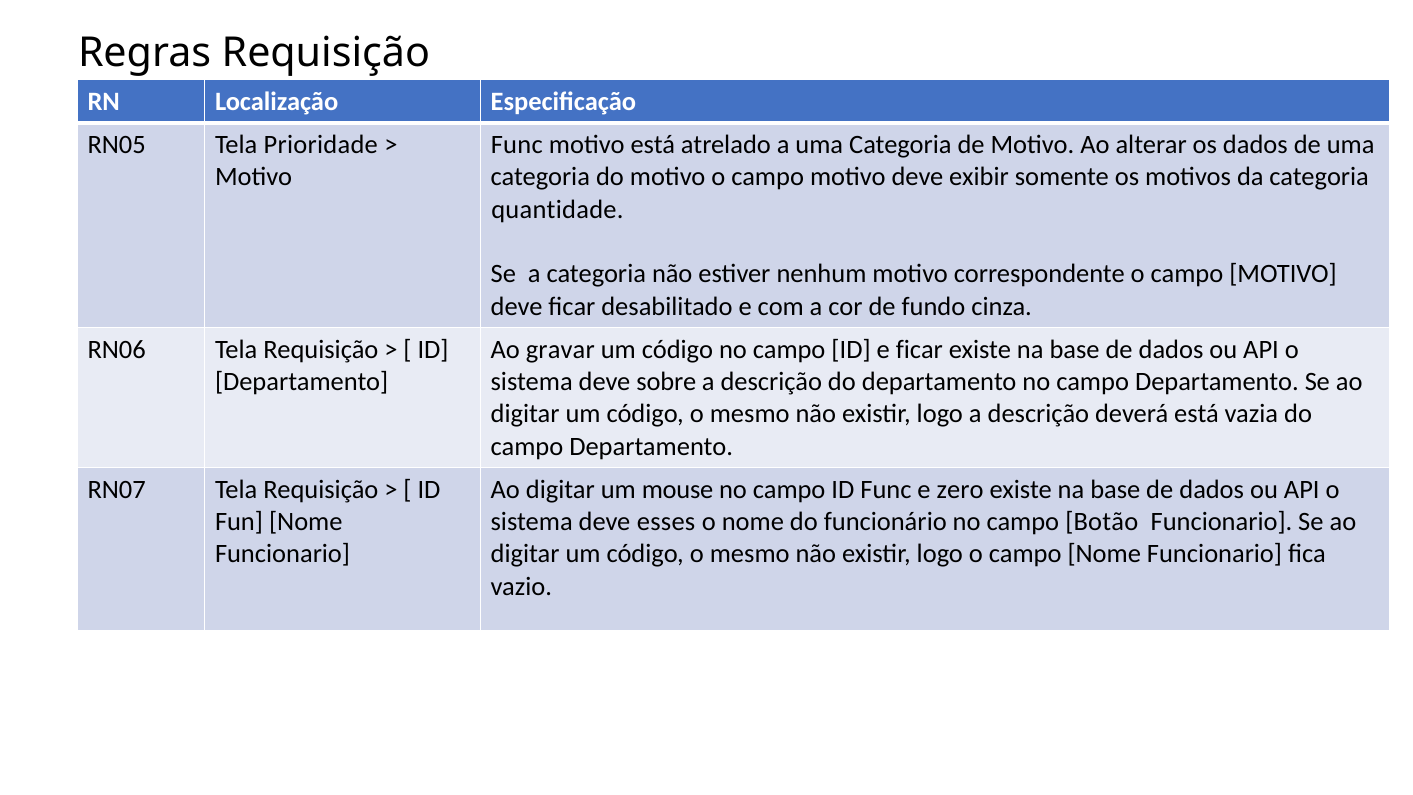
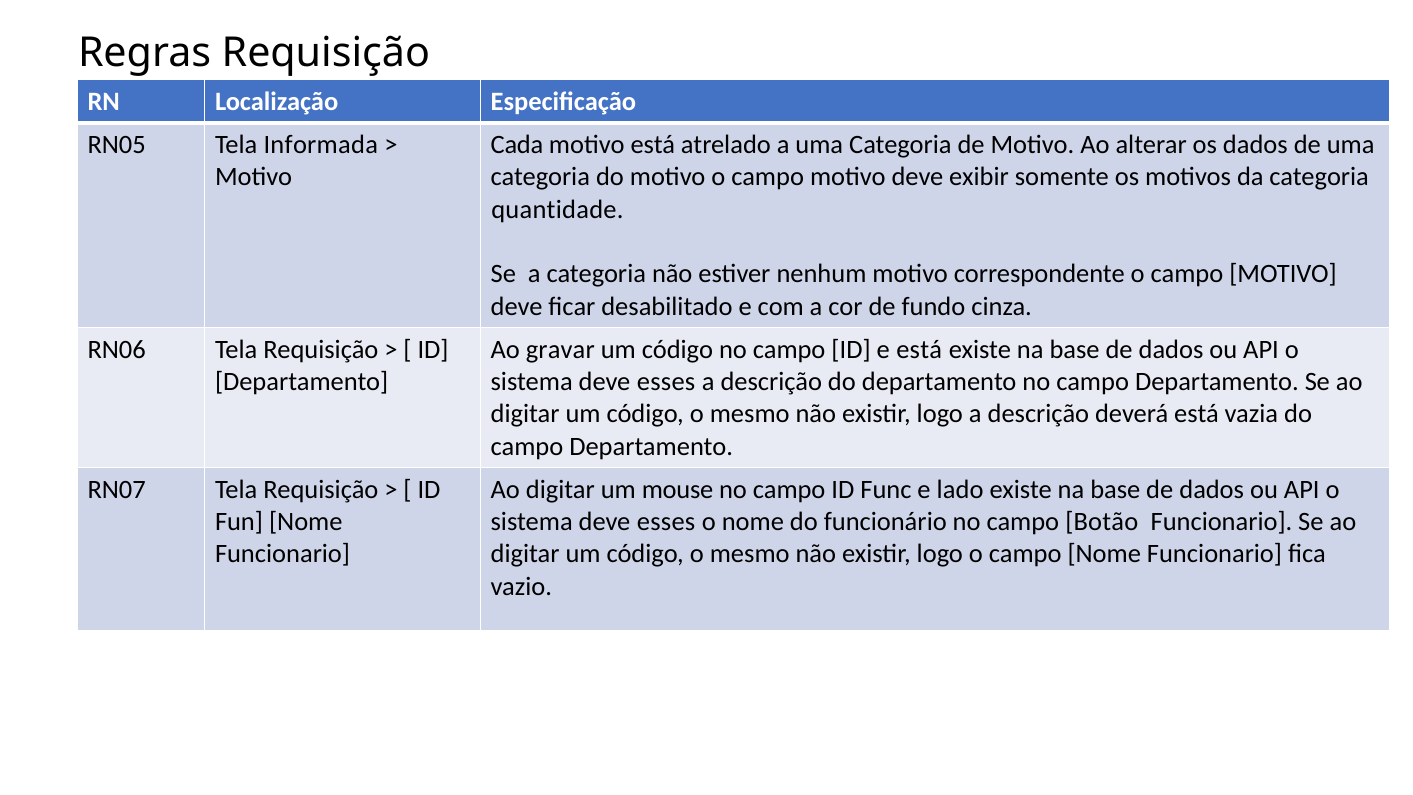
Prioridade: Prioridade -> Informada (321, 145)
Func: Func -> Cada (517, 145)
e ficar: ficar -> está (919, 349)
sobre: sobre -> esses (666, 382)
zero: zero -> lado (960, 489)
